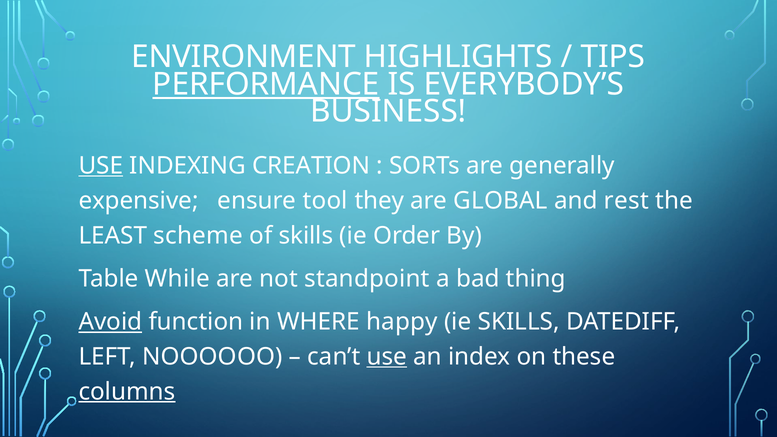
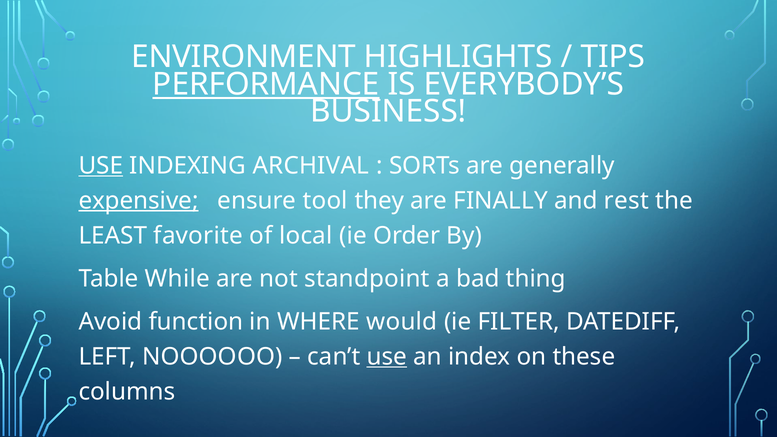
CREATION: CREATION -> ARCHIVAL (311, 166)
expensive underline: none -> present (139, 201)
GLOBAL: GLOBAL -> FINALLY (501, 201)
scheme: scheme -> favorite (198, 236)
of skills: skills -> local (306, 236)
Avoid underline: present -> none (110, 322)
happy: happy -> would (402, 322)
ie SKILLS: SKILLS -> FILTER (519, 322)
columns underline: present -> none (127, 392)
